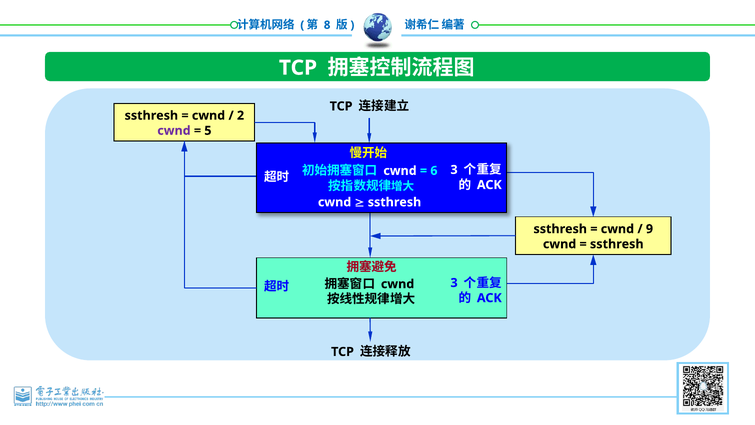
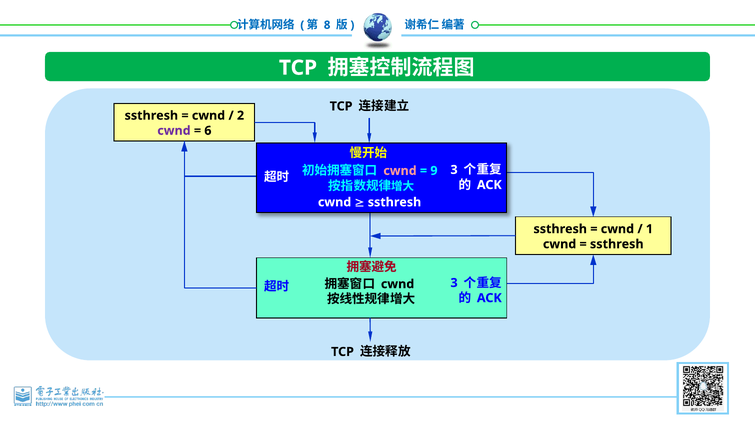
5: 5 -> 6 (208, 131)
cwnd colour: white -> pink (400, 171)
6: 6 -> 9 (434, 171)
9: 9 -> 1 (649, 229)
